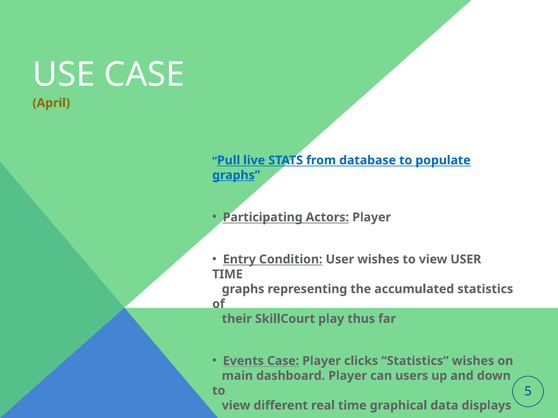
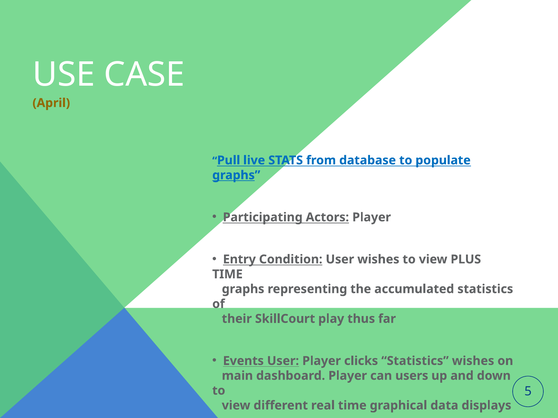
view USER: USER -> PLUS (466, 260)
Events Case: Case -> User (283, 361)
